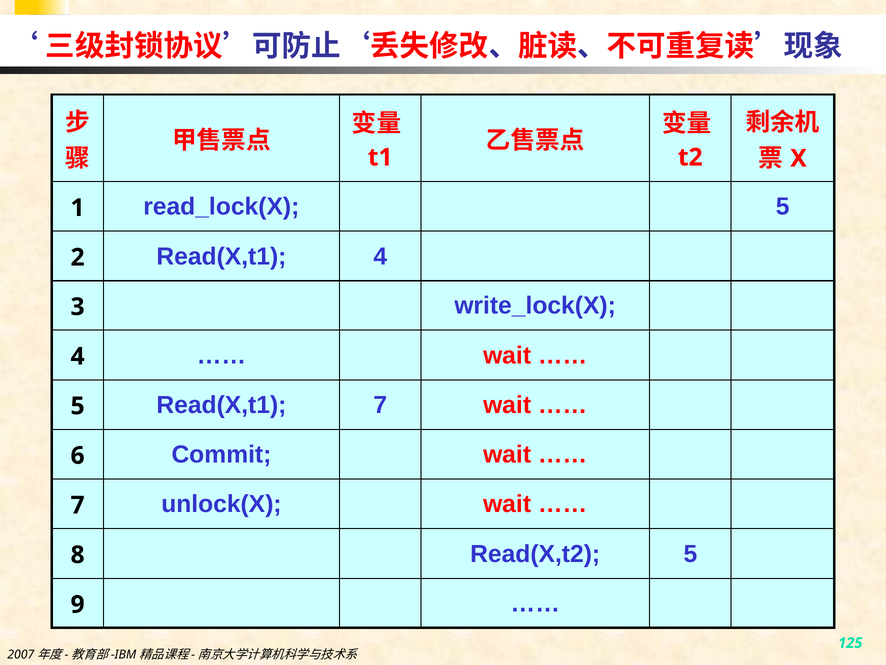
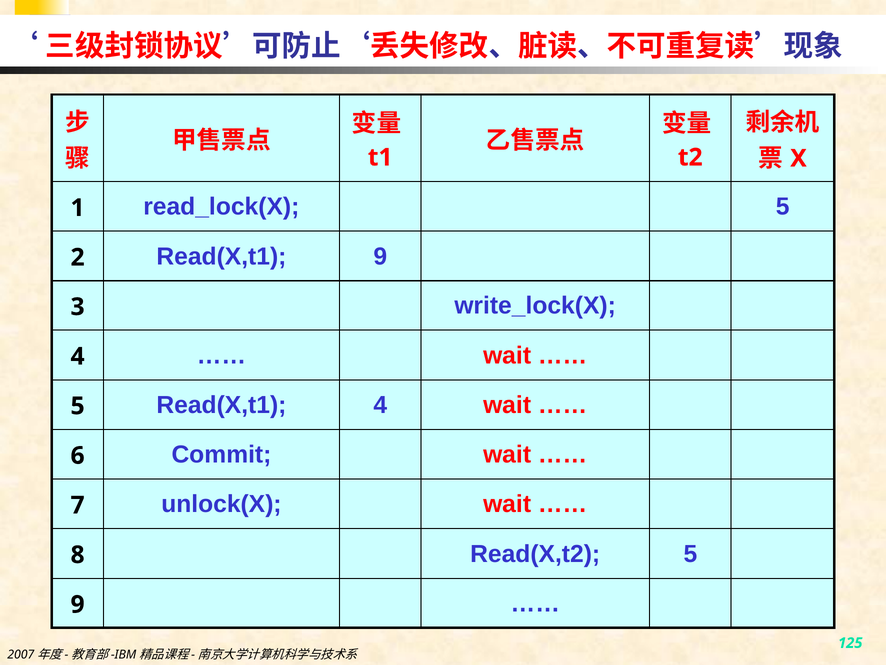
Read(X,t1 4: 4 -> 9 (380, 256)
Read(X,t1 7: 7 -> 4 (380, 405)
